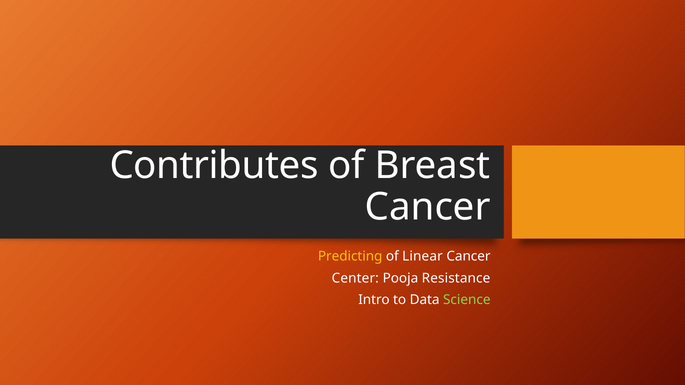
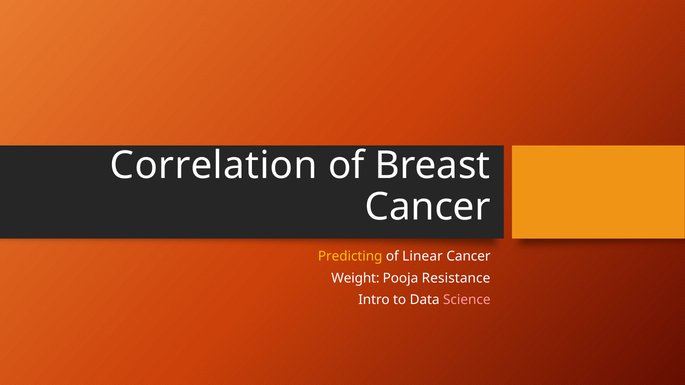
Contributes: Contributes -> Correlation (214, 166)
Center: Center -> Weight (355, 278)
Science colour: light green -> pink (467, 300)
